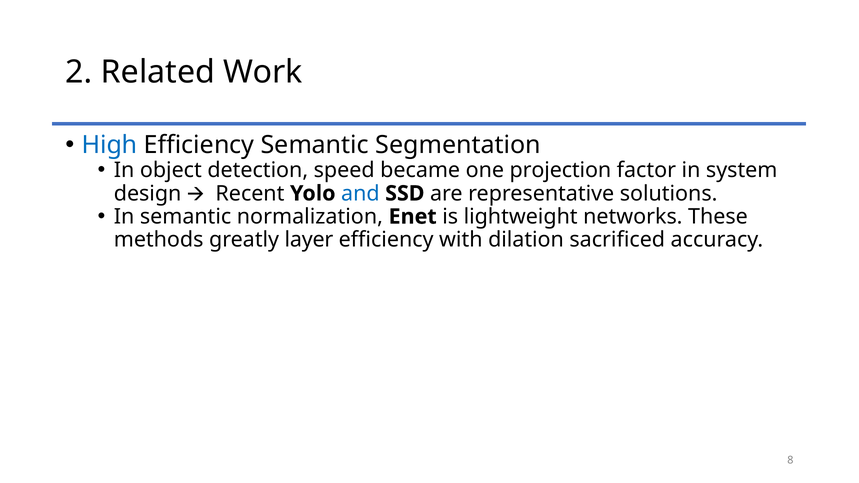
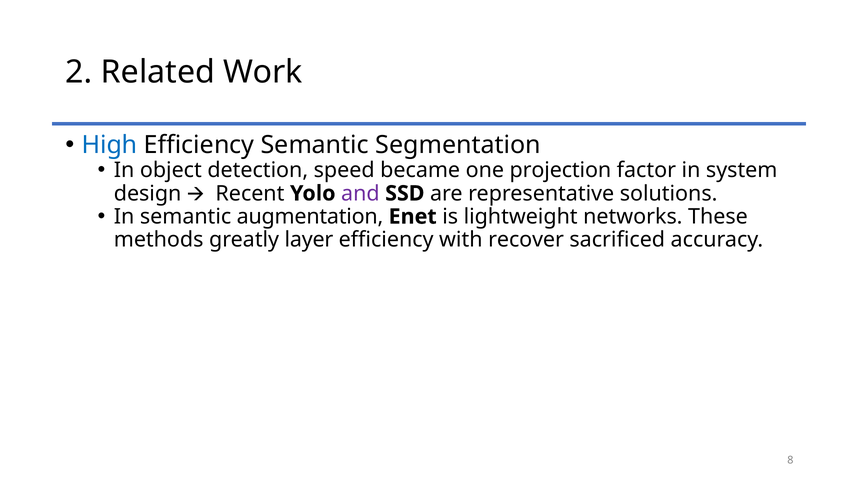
and colour: blue -> purple (360, 194)
normalization: normalization -> augmentation (310, 217)
dilation: dilation -> recover (526, 240)
